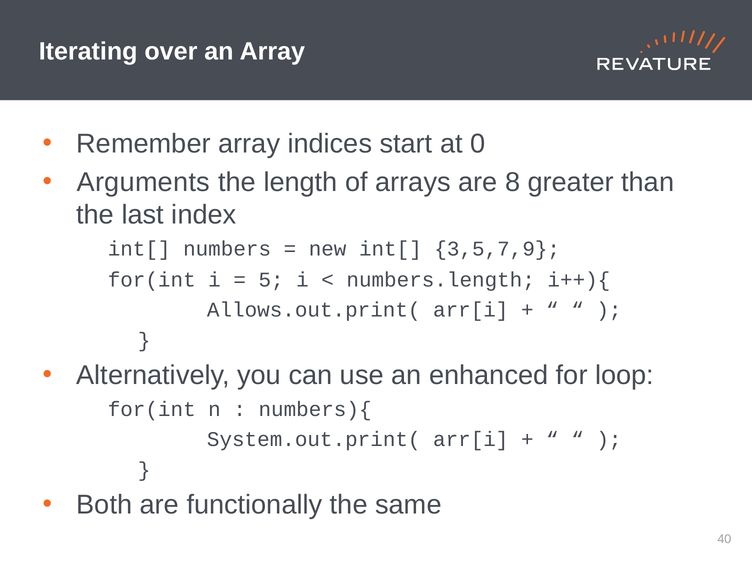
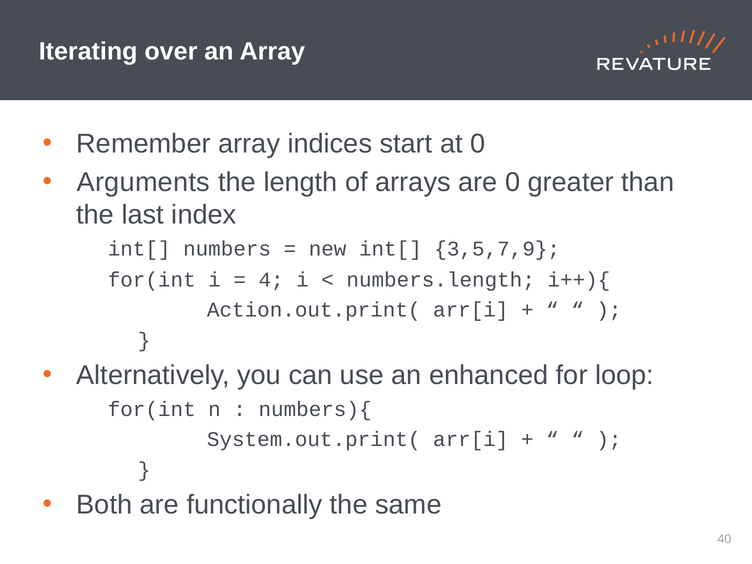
are 8: 8 -> 0 (513, 182)
5: 5 -> 4 (271, 280)
Allows.out.print(: Allows.out.print( -> Action.out.print( (314, 310)
